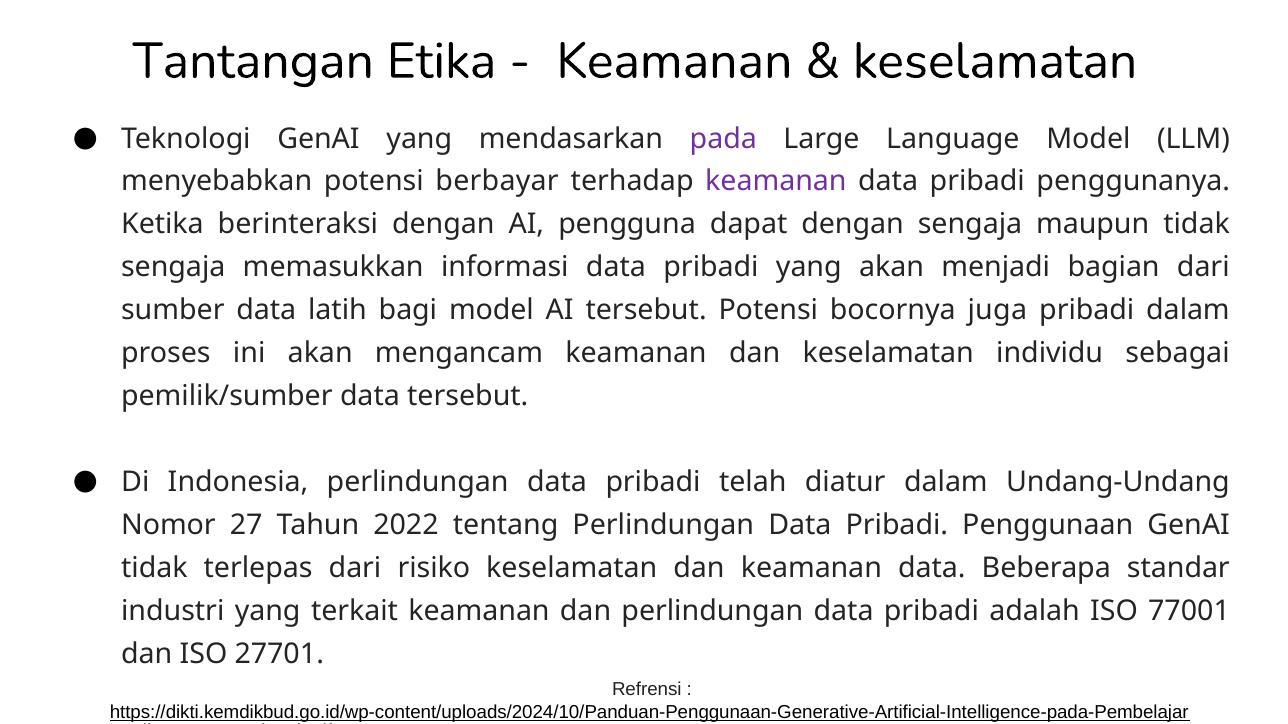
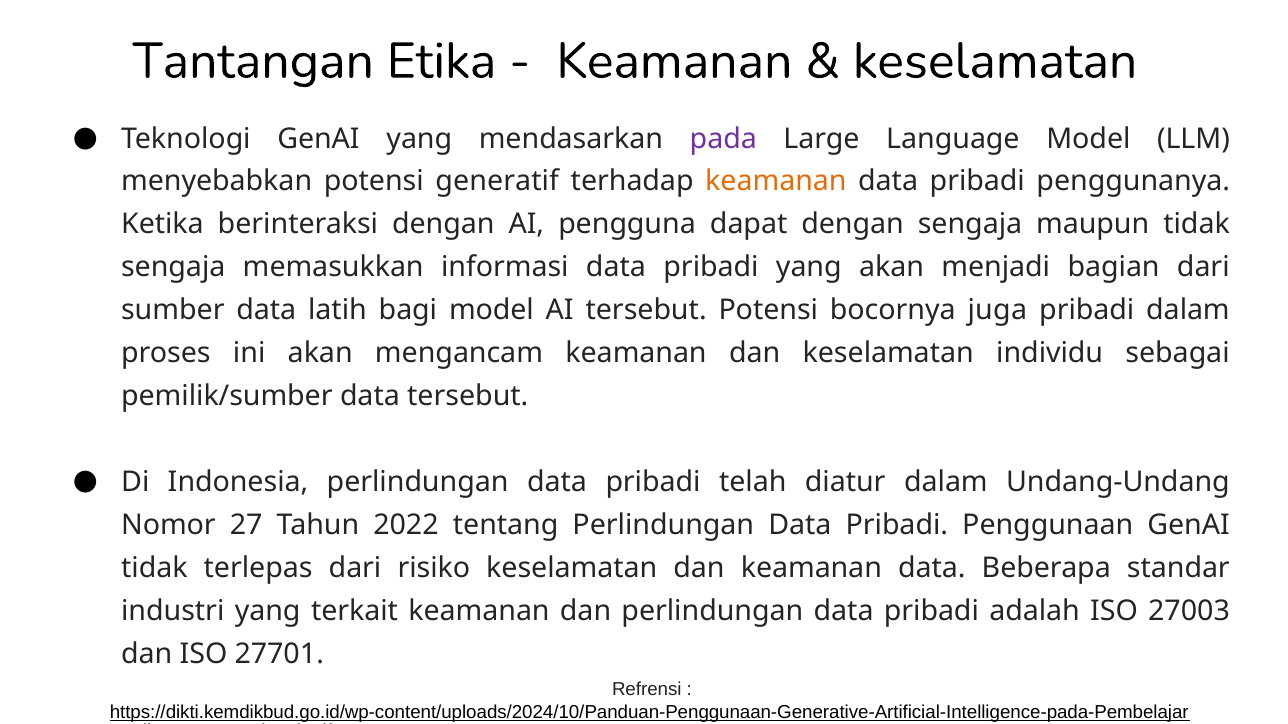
berbayar: berbayar -> generatif (497, 182)
keamanan colour: purple -> orange (776, 182)
77001: 77001 -> 27003 (1189, 611)
